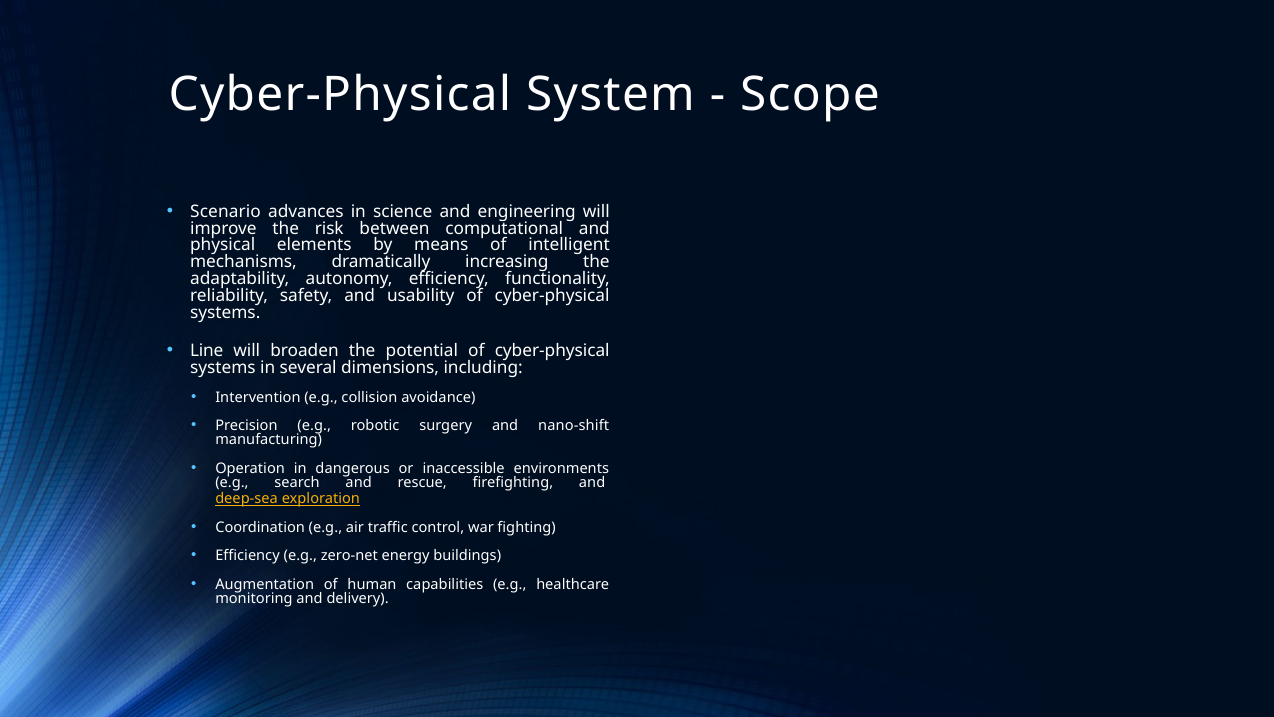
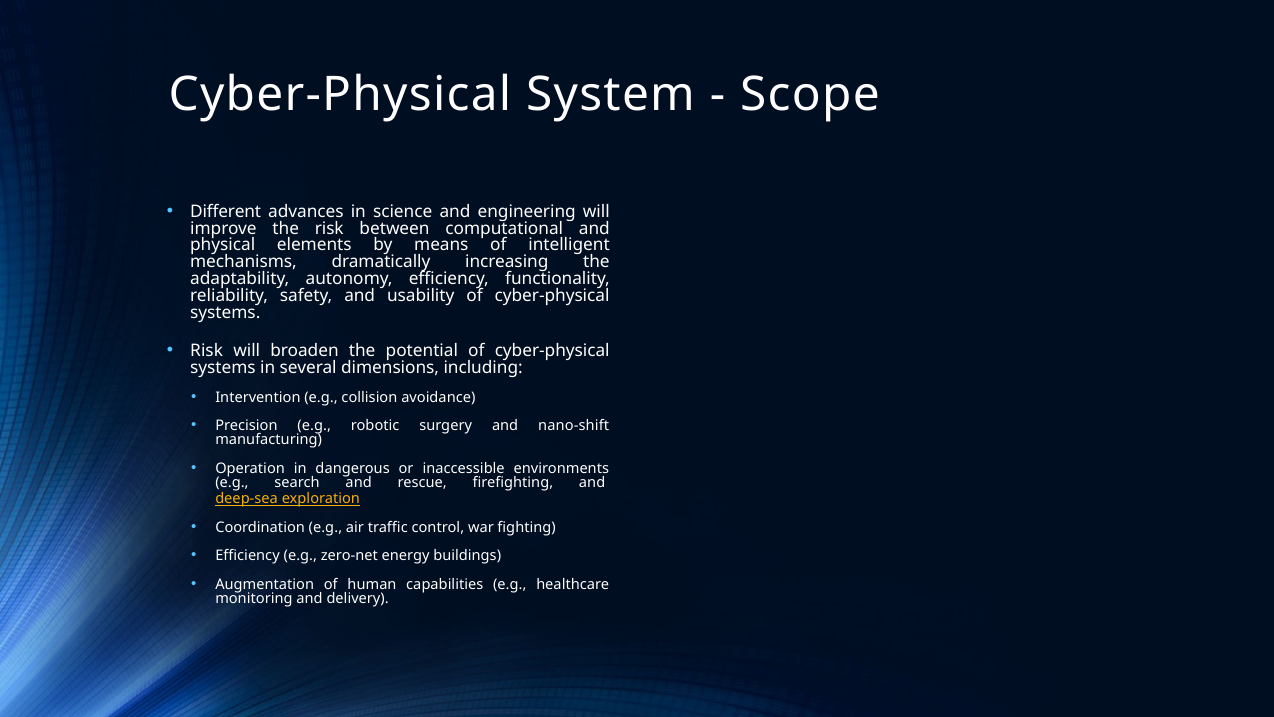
Scenario: Scenario -> Different (226, 212)
Line: Line -> Risk (207, 351)
